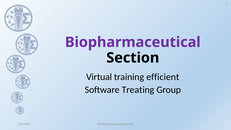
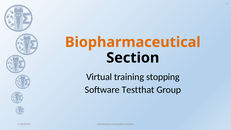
Biopharmaceutical colour: purple -> orange (133, 42)
efficient: efficient -> stopping (163, 77)
Treating: Treating -> Testthat (138, 90)
